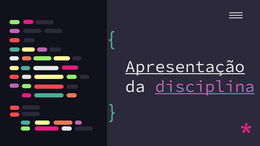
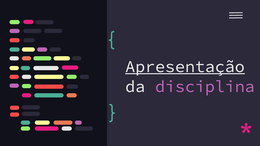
disciplina underline: present -> none (205, 87)
